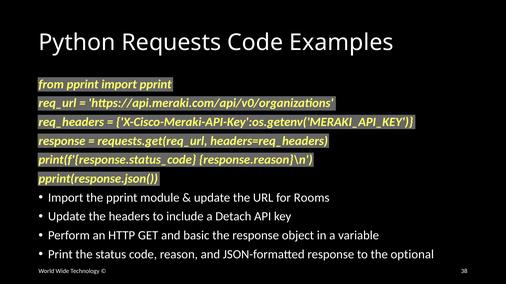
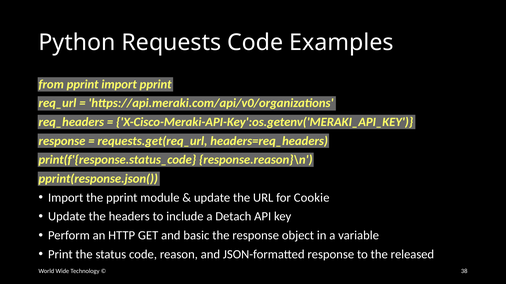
Rooms: Rooms -> Cookie (312, 198)
optional: optional -> released (412, 255)
